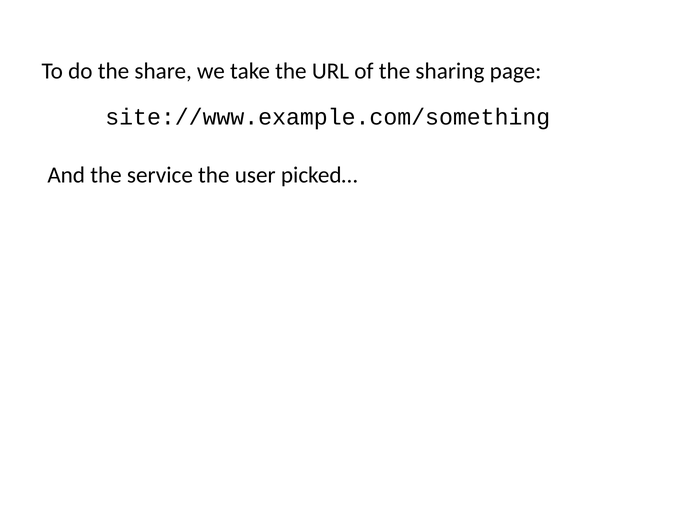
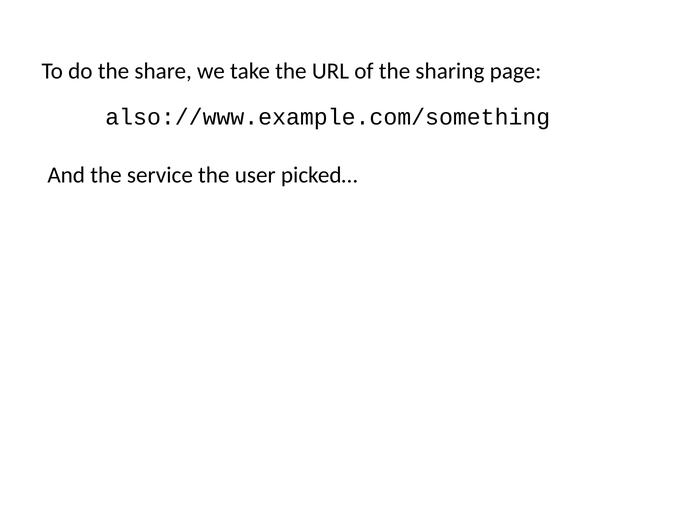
site://www.example.com/something: site://www.example.com/something -> also://www.example.com/something (328, 117)
